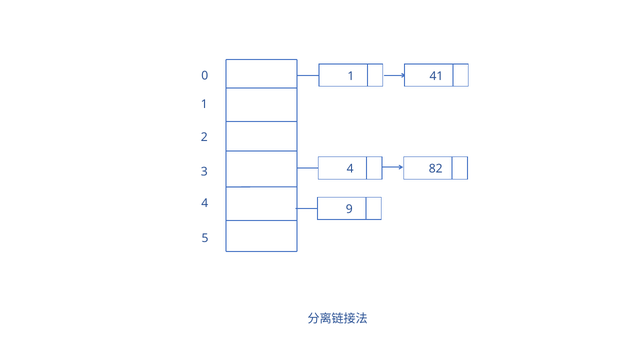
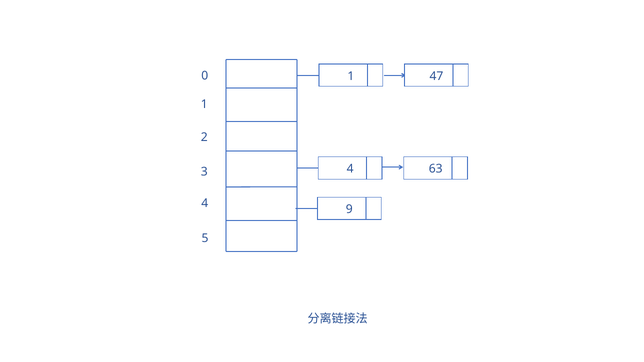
41: 41 -> 47 (436, 76)
82: 82 -> 63 (436, 169)
